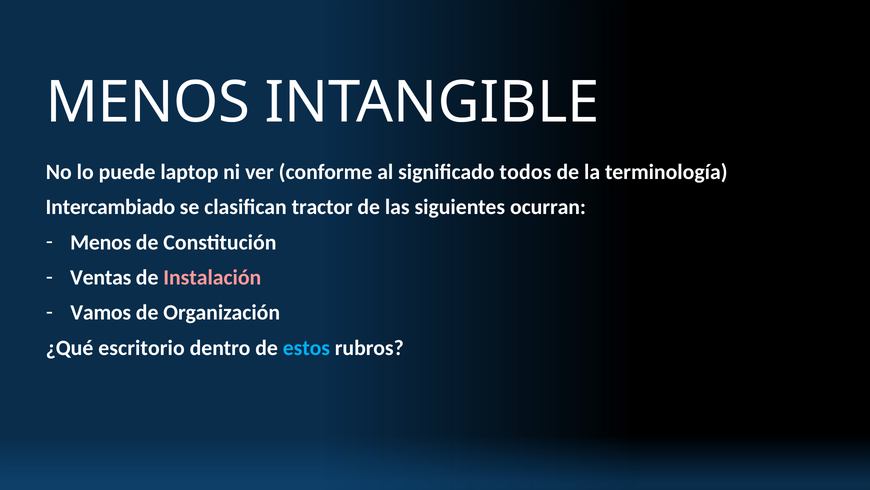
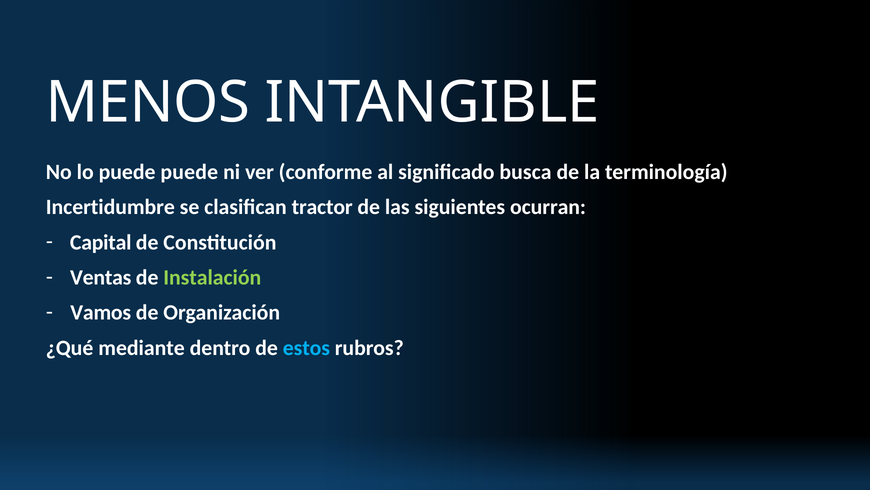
puede laptop: laptop -> puede (189, 172)
todos: todos -> busca (526, 172)
Intercambiado: Intercambiado -> Incertidumbre (110, 207)
Menos: Menos -> Capital (101, 242)
Instalación colour: pink -> light green (212, 277)
escritorio: escritorio -> mediante (142, 348)
